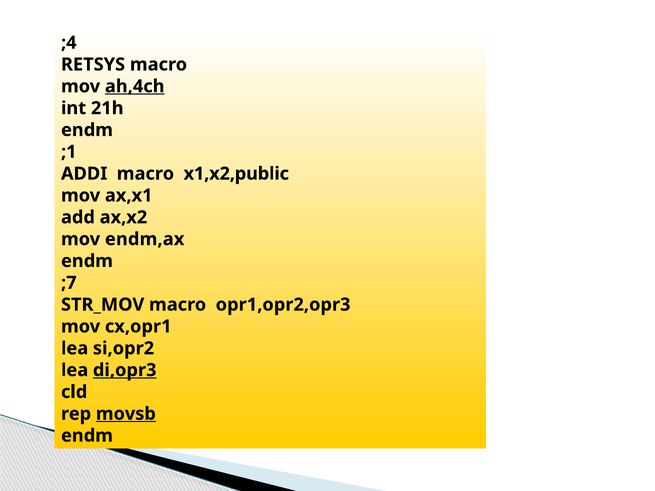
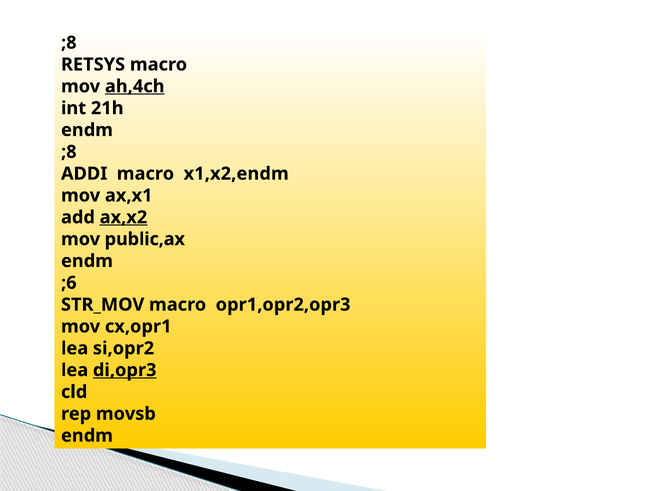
;4: ;4 -> ;8 (69, 43)
;1: ;1 -> ;8 (69, 152)
x1,x2,public: x1,x2,public -> x1,x2,endm (236, 174)
ax,x2 underline: none -> present (123, 217)
endm,ax: endm,ax -> public,ax (145, 239)
;7: ;7 -> ;6 (69, 283)
movsb underline: present -> none (126, 414)
